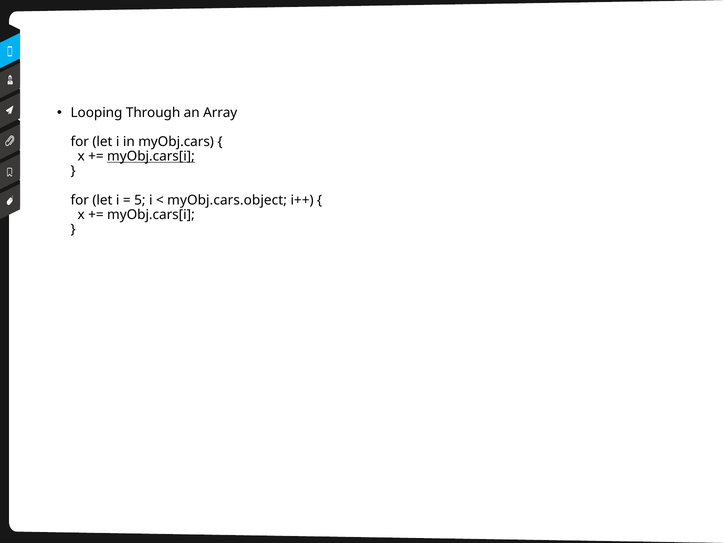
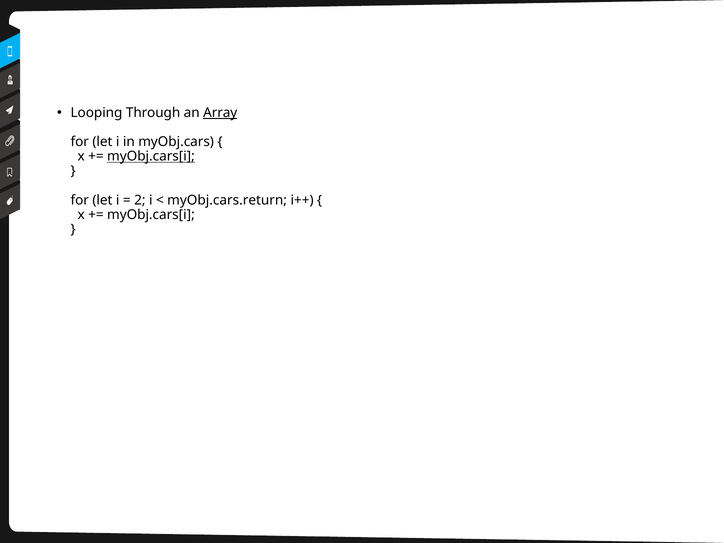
Array underline: none -> present (220, 113)
5: 5 -> 2 (140, 200)
myObj.cars.object: myObj.cars.object -> myObj.cars.return (227, 200)
